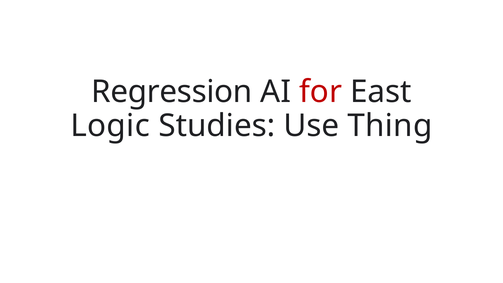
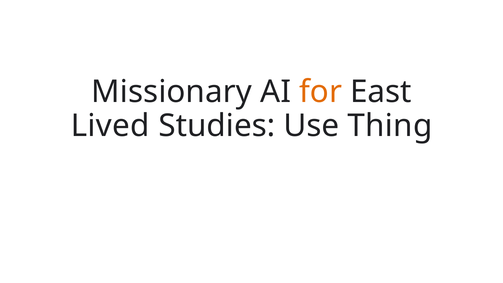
Regression: Regression -> Missionary (172, 92)
for colour: red -> orange (321, 92)
Logic: Logic -> Lived (110, 126)
